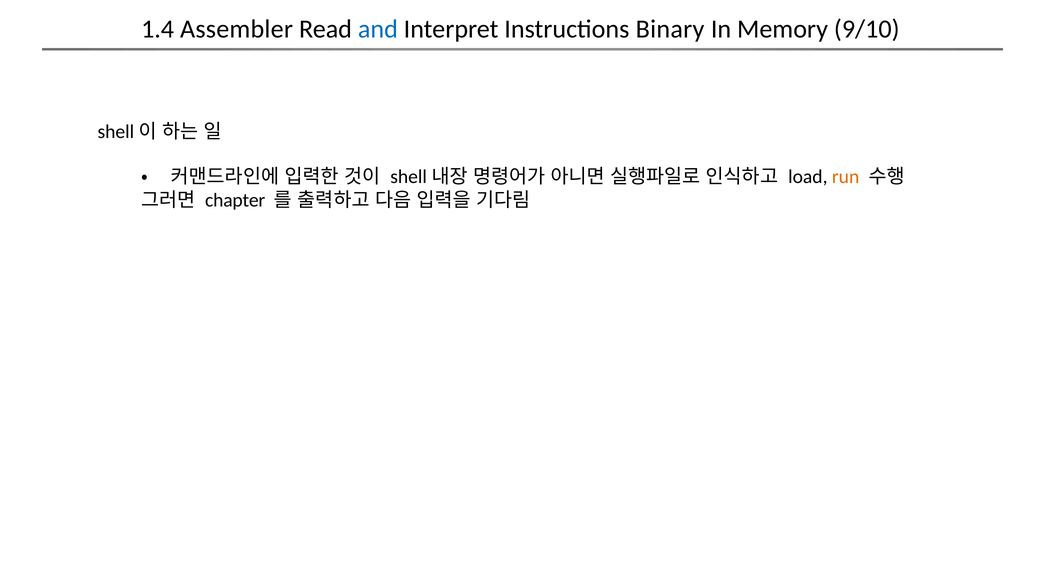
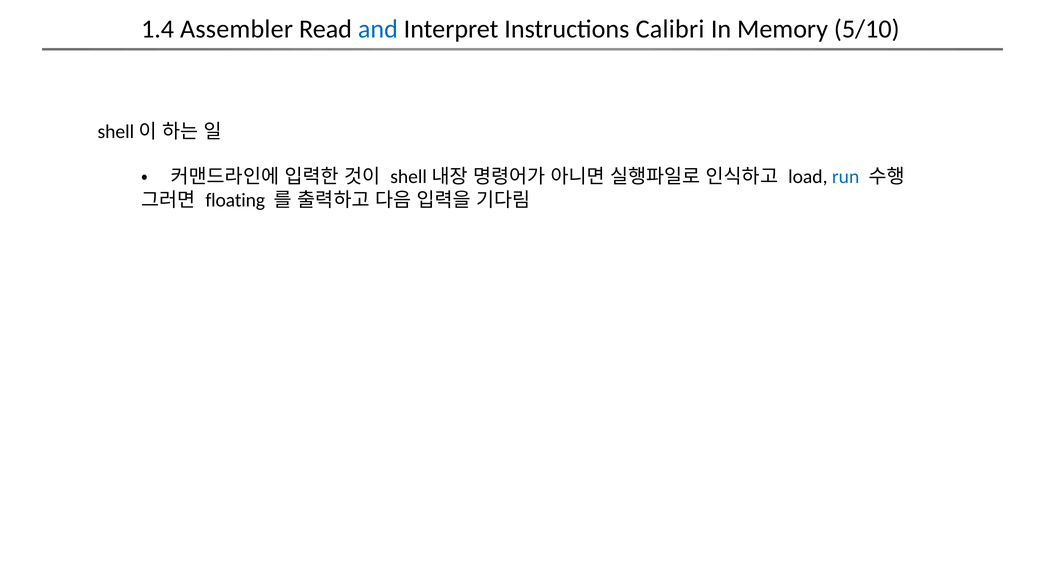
Binary: Binary -> Calibri (670, 29)
9/10: 9/10 -> 5/10 (867, 29)
run colour: orange -> blue (846, 177)
chapter: chapter -> floating (235, 200)
